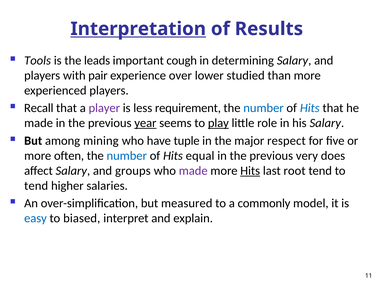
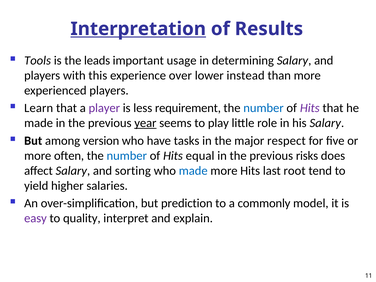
cough: cough -> usage (182, 60)
pair: pair -> this (98, 75)
studied: studied -> instead (246, 75)
Recall: Recall -> Learn (39, 108)
Hits colour: blue -> purple (310, 108)
play underline: present -> none (218, 123)
mining: mining -> version (101, 141)
tuple: tuple -> tasks (187, 141)
very: very -> risks (307, 156)
groups: groups -> sorting (133, 171)
made colour: purple -> blue (193, 171)
Hits underline: present -> none (250, 171)
tend: tend -> yield (36, 186)
measured: measured -> prediction (187, 203)
easy colour: blue -> purple (35, 218)
biased: biased -> quality (82, 218)
